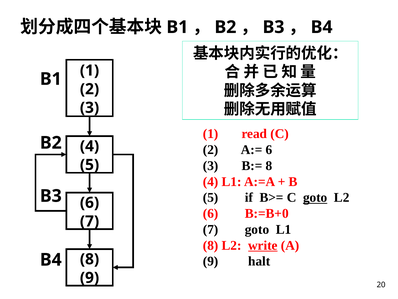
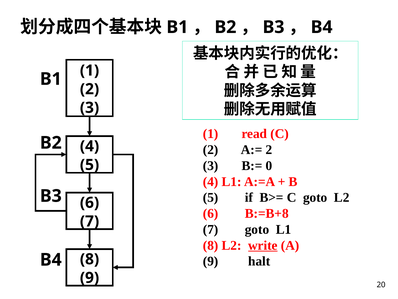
A:= 6: 6 -> 2 (269, 149)
B:= 8: 8 -> 0 (269, 165)
goto underline: present -> none (315, 197)
B:=B+0: B:=B+0 -> B:=B+8 (267, 213)
